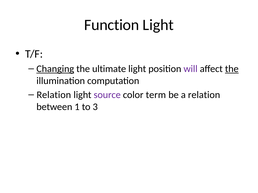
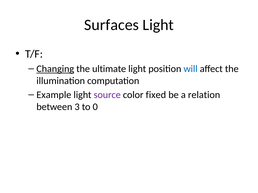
Function: Function -> Surfaces (112, 25)
will colour: purple -> blue (191, 69)
the underline: present -> none (232, 69)
Relation: Relation -> Example (54, 95)
term: term -> fixed (156, 95)
1: 1 -> 3 (77, 107)
3: 3 -> 0 (95, 107)
